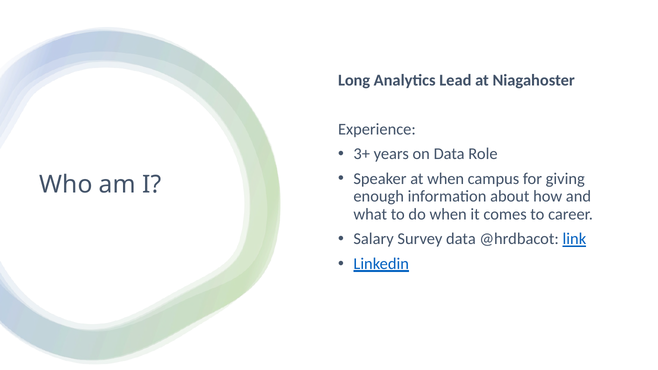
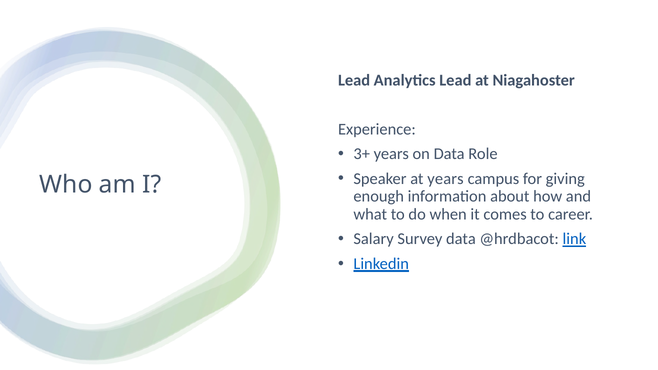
Long: Long -> Lead (354, 80)
at when: when -> years (446, 179)
